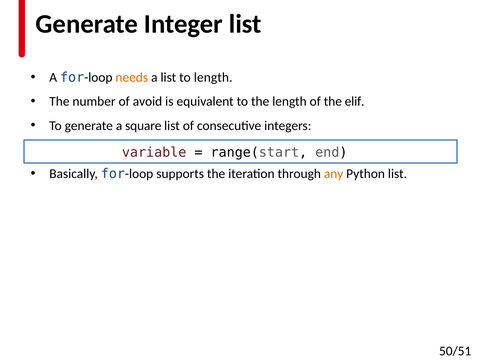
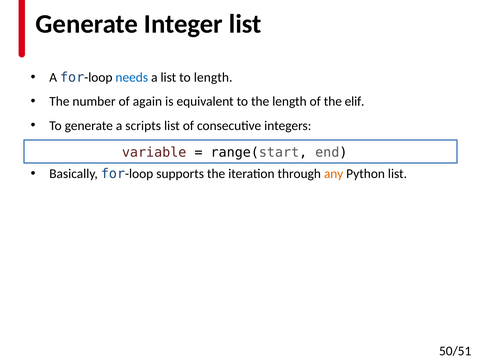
needs colour: orange -> blue (132, 77)
avoid: avoid -> again (147, 102)
square: square -> scripts (143, 126)
